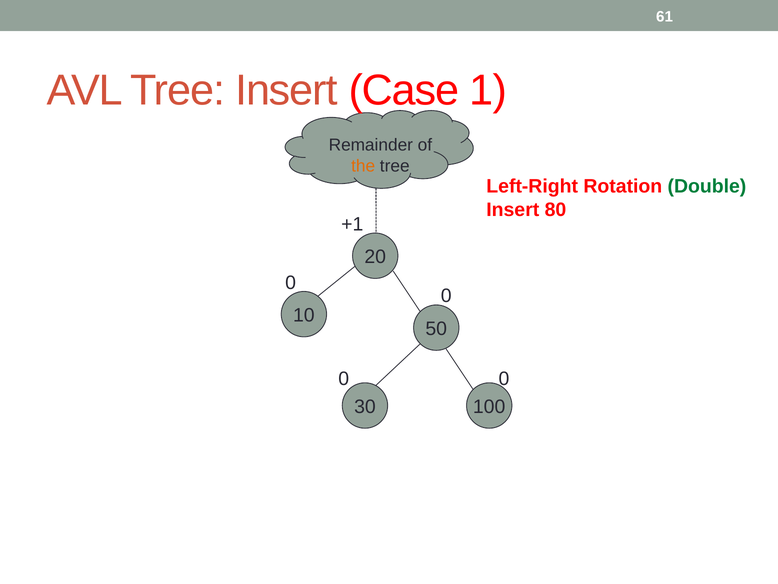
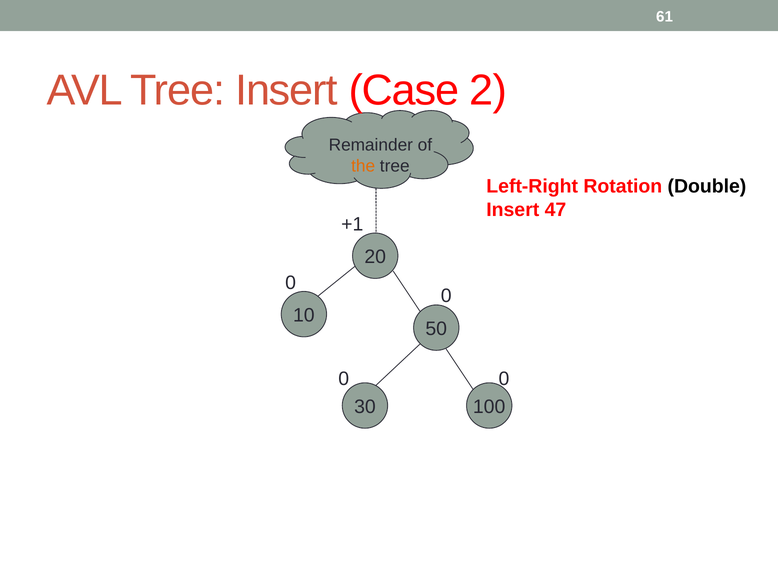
1: 1 -> 2 (488, 91)
Double colour: green -> black (707, 186)
80: 80 -> 47 (555, 210)
